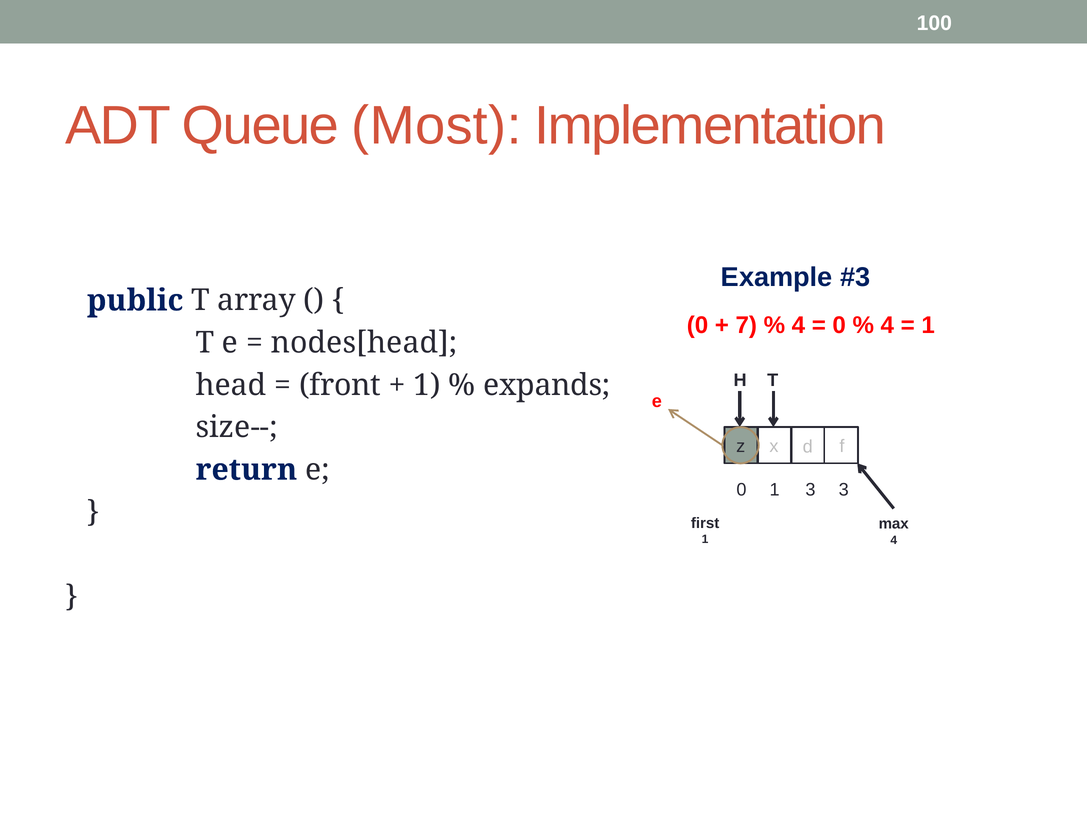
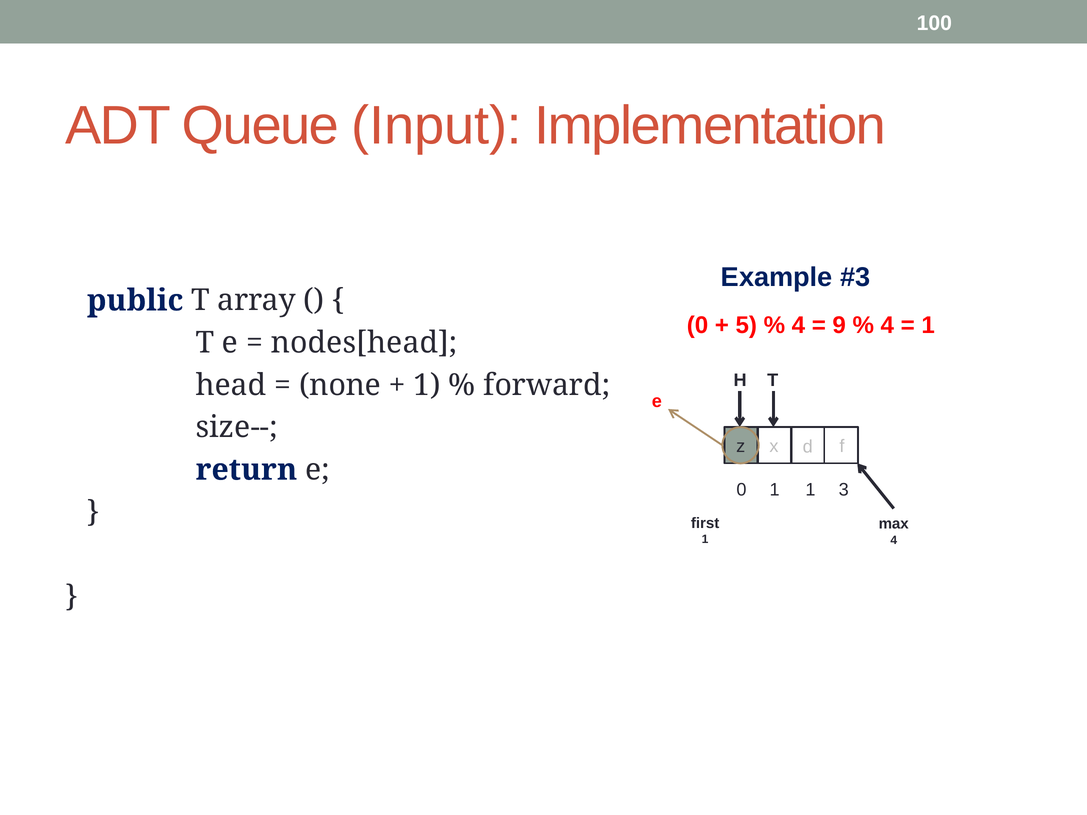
Most: Most -> Input (437, 126)
7: 7 -> 5 (746, 325)
0: 0 -> 9 (839, 325)
front: front -> none (340, 385)
expands: expands -> forward (547, 385)
1 3: 3 -> 1 (811, 490)
